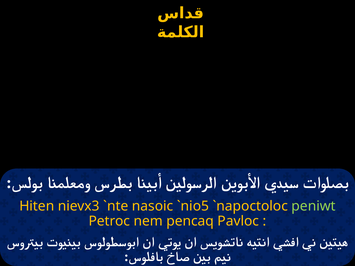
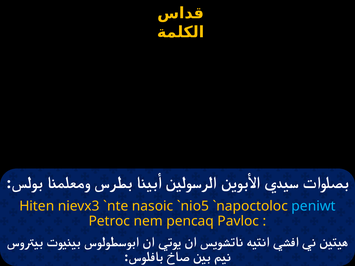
peniwt colour: light green -> light blue (314, 206)
